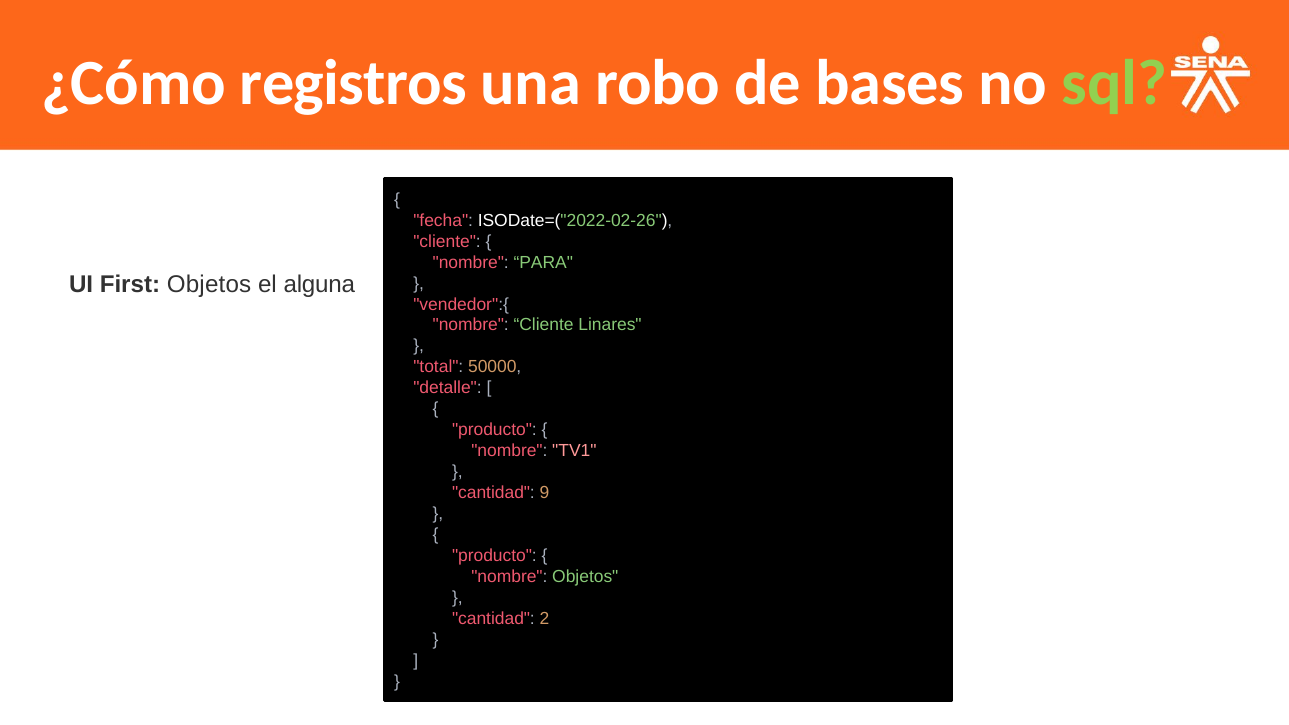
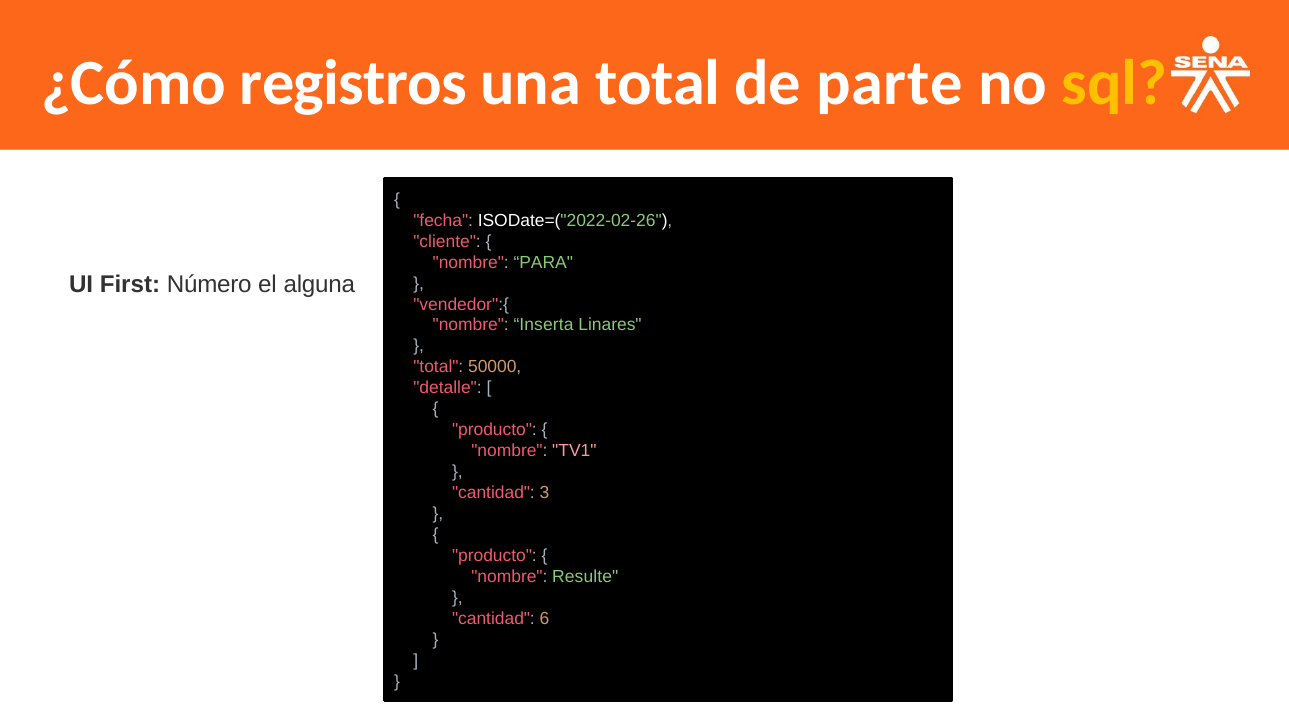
una robo: robo -> total (658, 83)
bases: bases -> parte (889, 83)
sql colour: light green -> yellow (1115, 83)
First Objetos: Objetos -> Número (209, 284)
nombre Cliente: Cliente -> Inserta (544, 325)
9: 9 -> 3 (545, 493)
nombre Objetos: Objetos -> Resulte (585, 577)
2: 2 -> 6 (545, 619)
